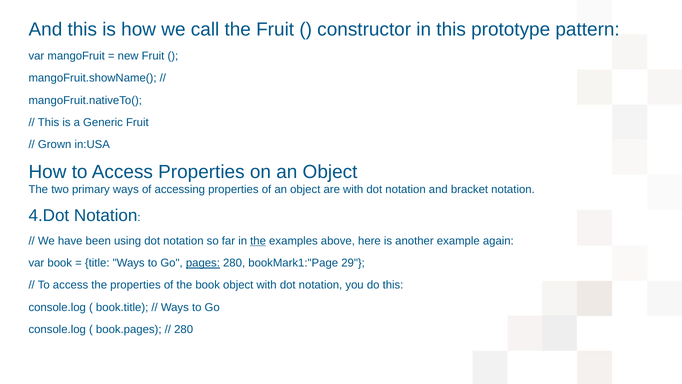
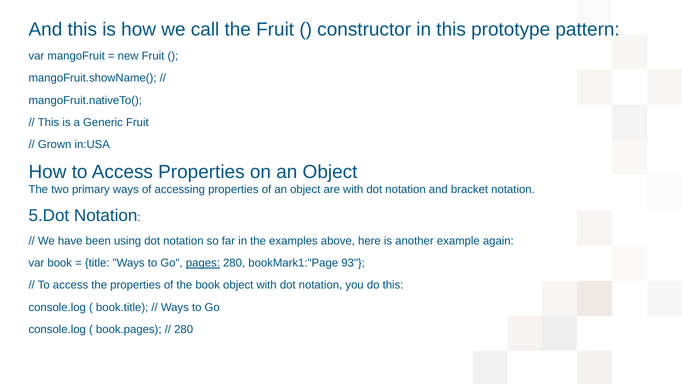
4.Dot: 4.Dot -> 5.Dot (49, 215)
the underline: present -> none (258, 241)
29: 29 -> 93 (353, 263)
